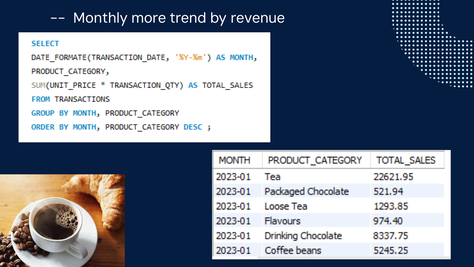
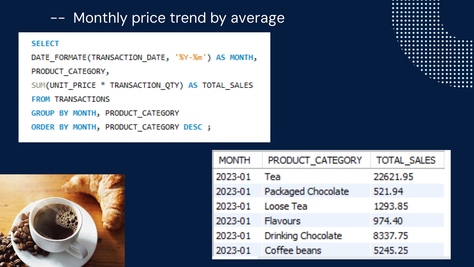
more: more -> price (149, 18)
revenue: revenue -> average (258, 18)
